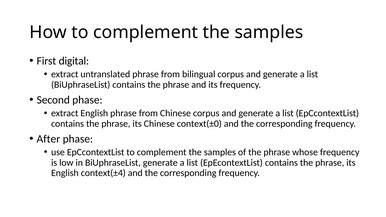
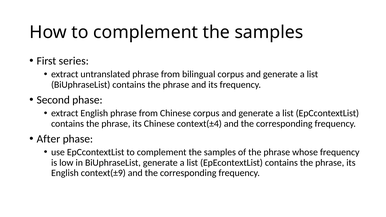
digital: digital -> series (74, 61)
context(±0: context(±0 -> context(±4 (199, 124)
context(±4: context(±4 -> context(±9 (103, 173)
